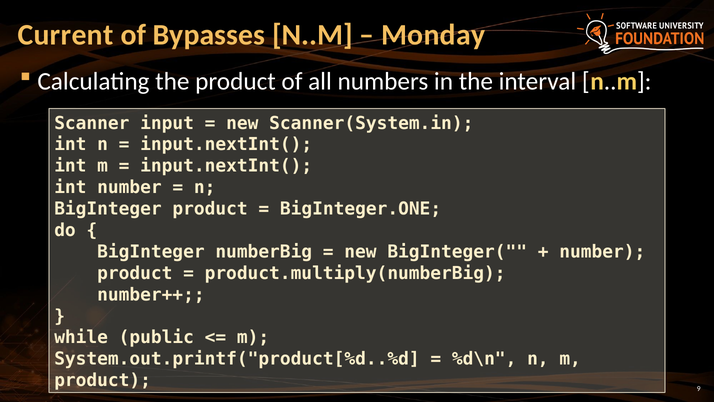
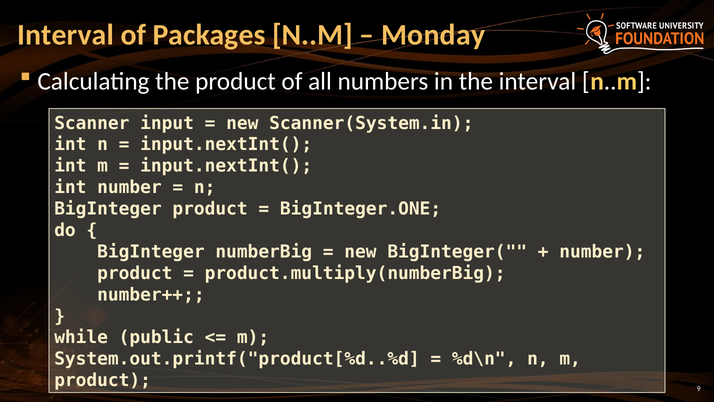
Current: Current -> Interval (66, 35)
Bypasses: Bypasses -> Packages (209, 35)
